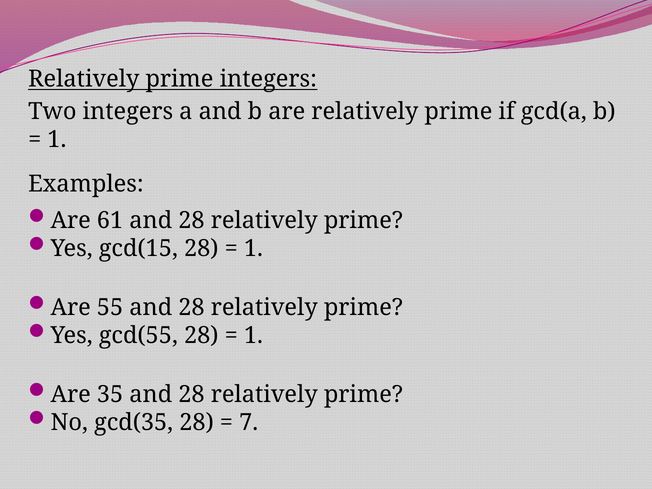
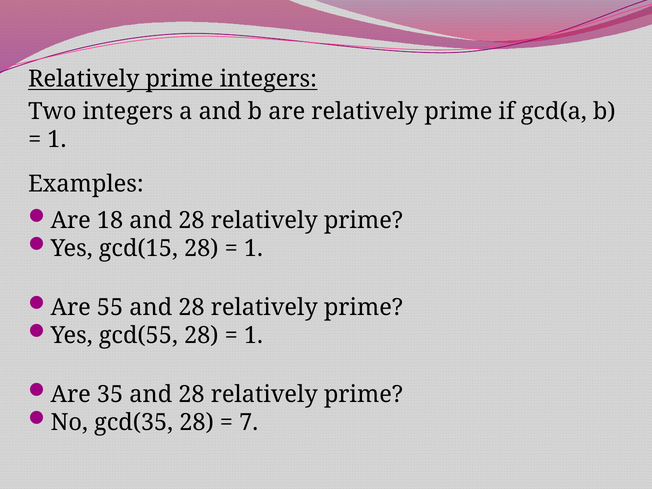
61: 61 -> 18 (110, 220)
